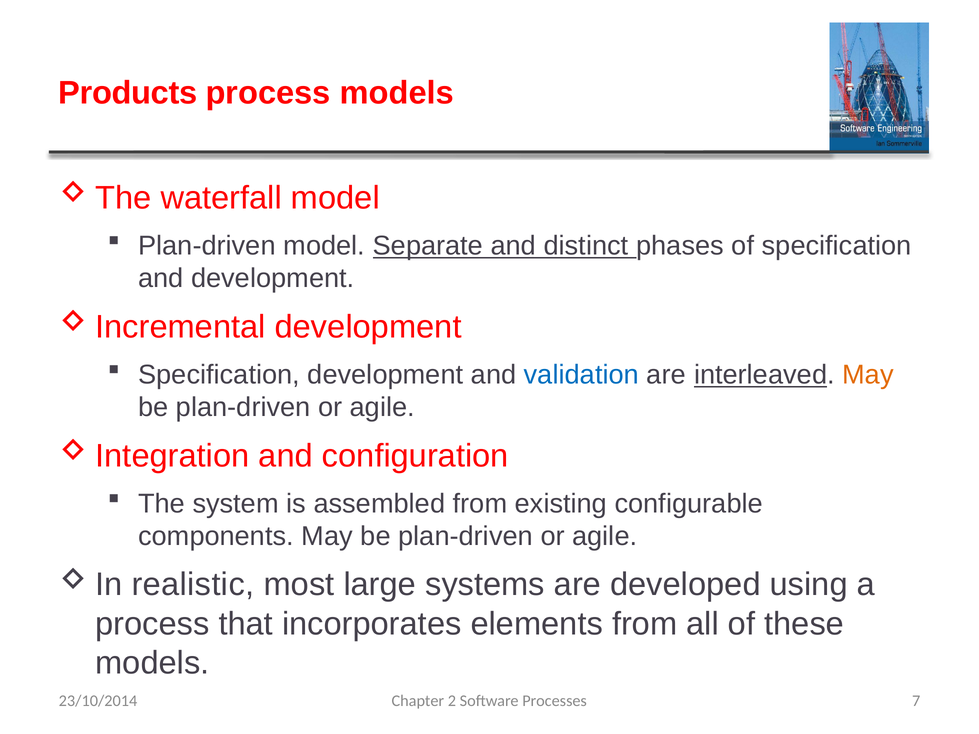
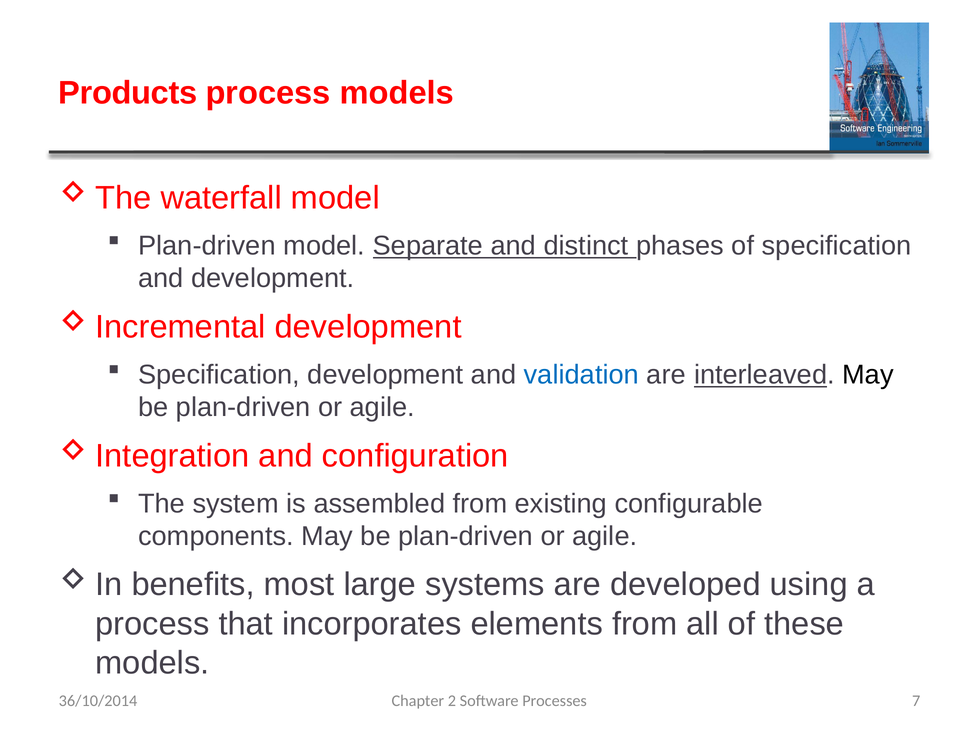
May colour: orange -> black (868, 375)
realistic: realistic -> benefits (193, 585)
23/10/2014: 23/10/2014 -> 36/10/2014 (98, 701)
